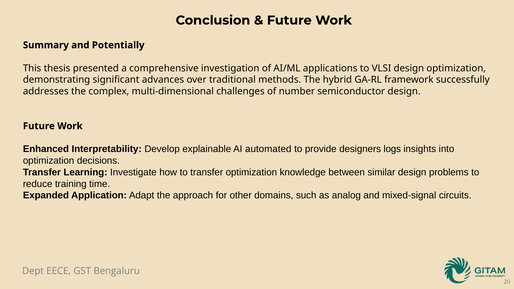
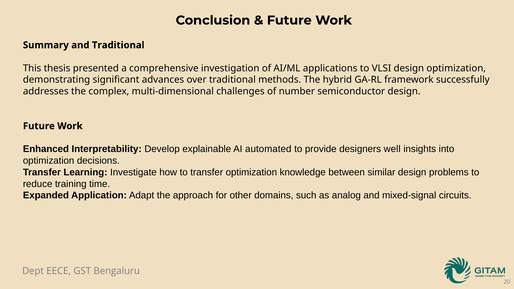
and Potentially: Potentially -> Traditional (118, 45)
logs: logs -> well (392, 149)
